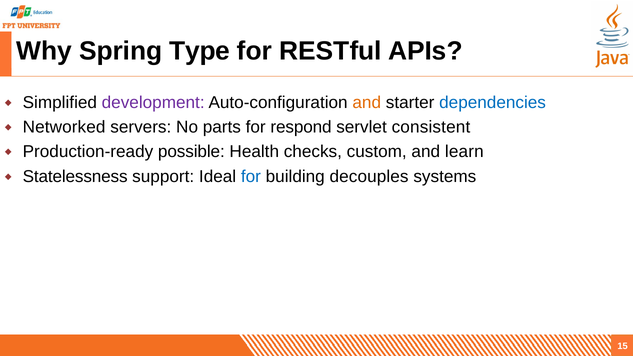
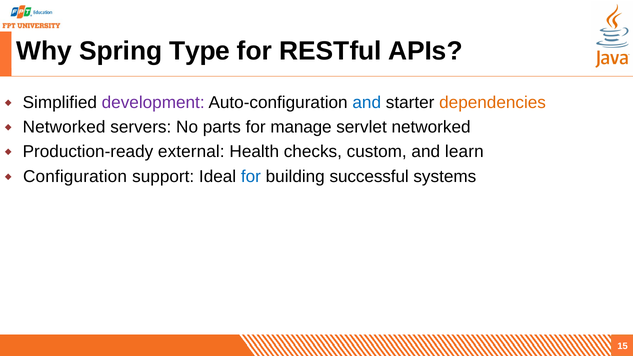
and colour: orange -> blue (367, 102)
dependencies colour: blue -> orange (493, 102)
respond: respond -> manage (301, 127)
servlet consistent: consistent -> networked (431, 127)
possible: possible -> external (191, 152)
Statelessness: Statelessness -> Configuration (75, 176)
decouples: decouples -> successful (369, 176)
